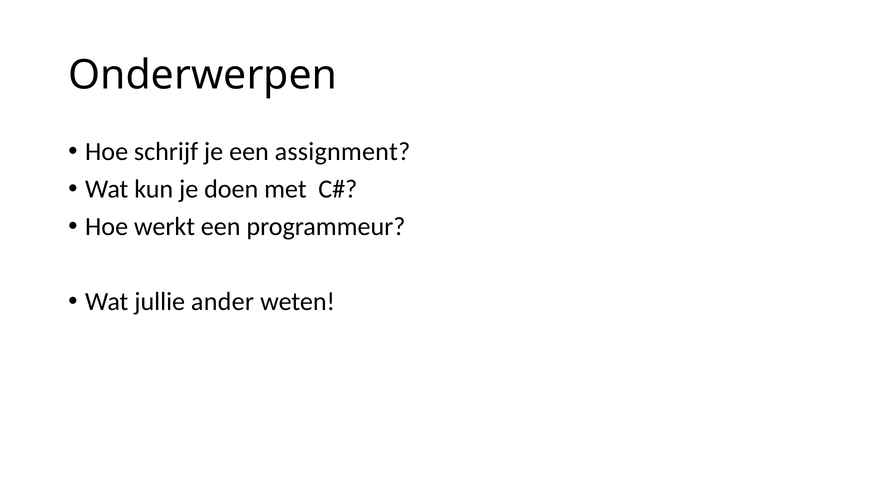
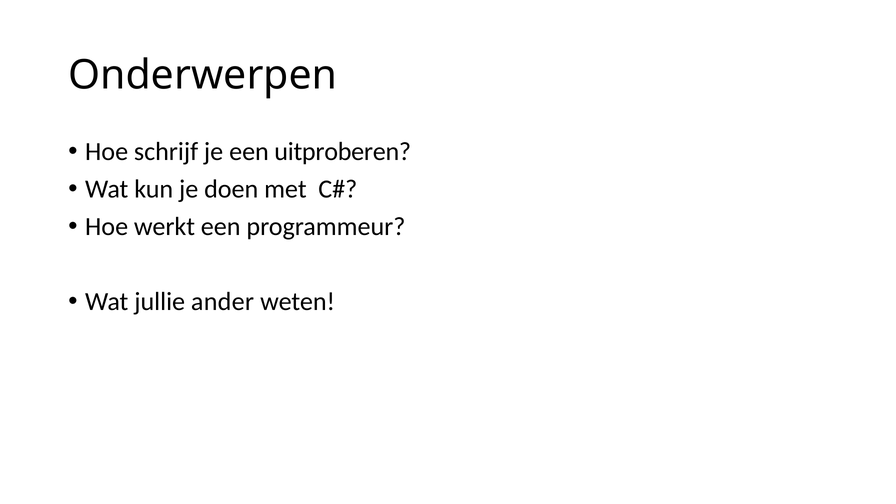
assignment: assignment -> uitproberen (343, 151)
